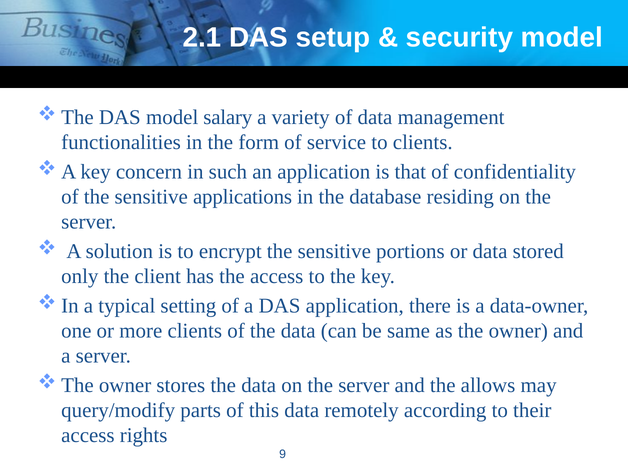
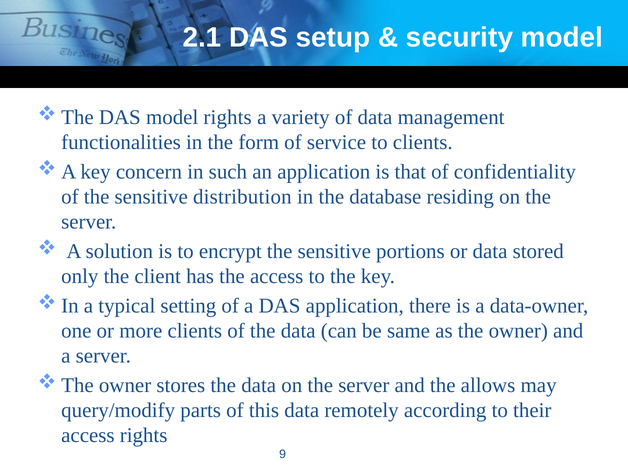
model salary: salary -> rights (228, 117)
applications: applications -> distribution (242, 197)
